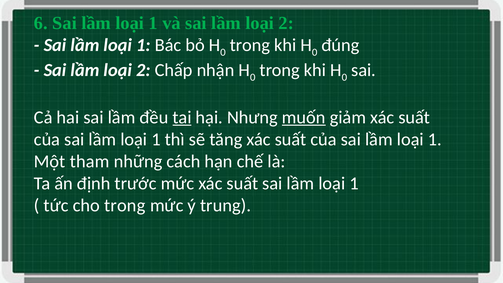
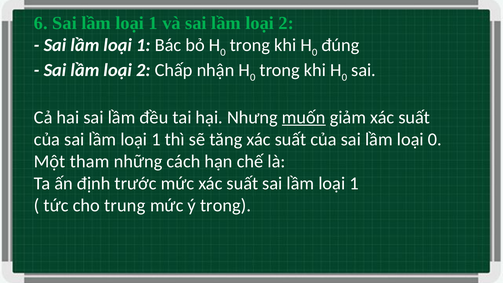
tai underline: present -> none (182, 117)
1: 1 -> 0 (435, 139)
cho trong: trong -> trung (125, 205)
ý trung: trung -> trong (226, 205)
